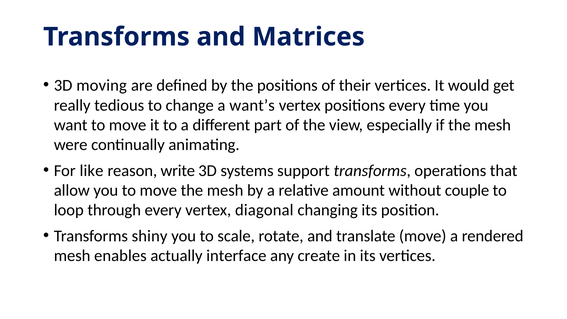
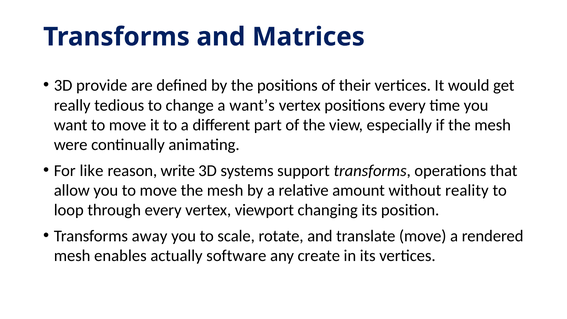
moving: moving -> provide (102, 85)
couple: couple -> reality (467, 190)
diagonal: diagonal -> viewport (264, 210)
shiny: shiny -> away (150, 236)
interface: interface -> software (236, 256)
